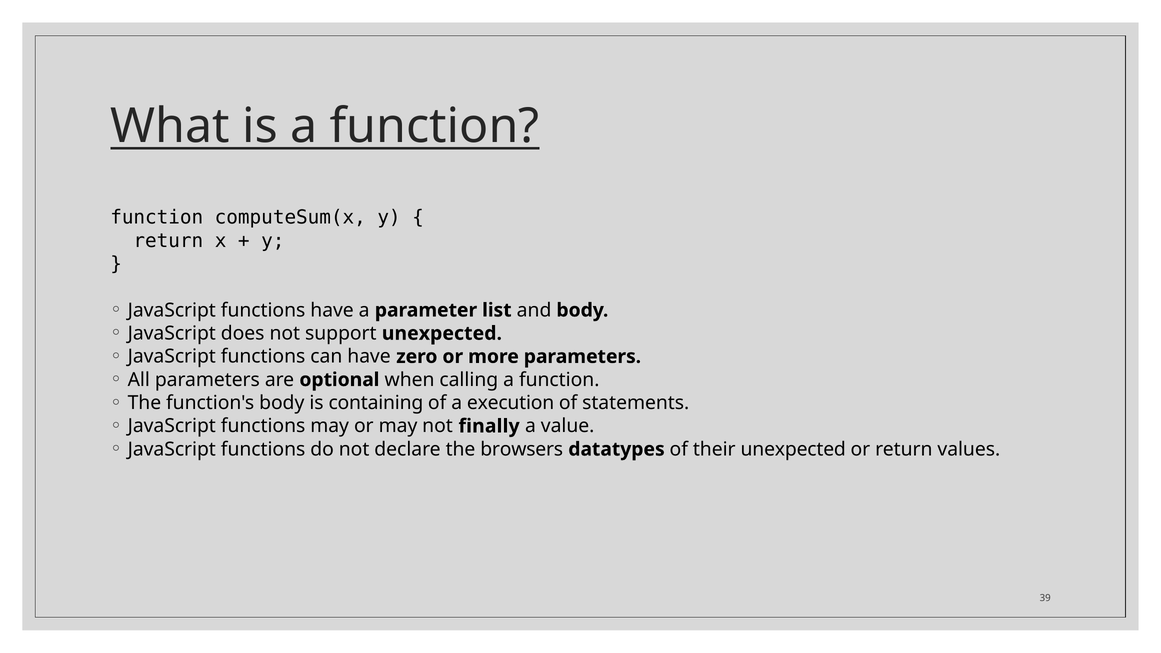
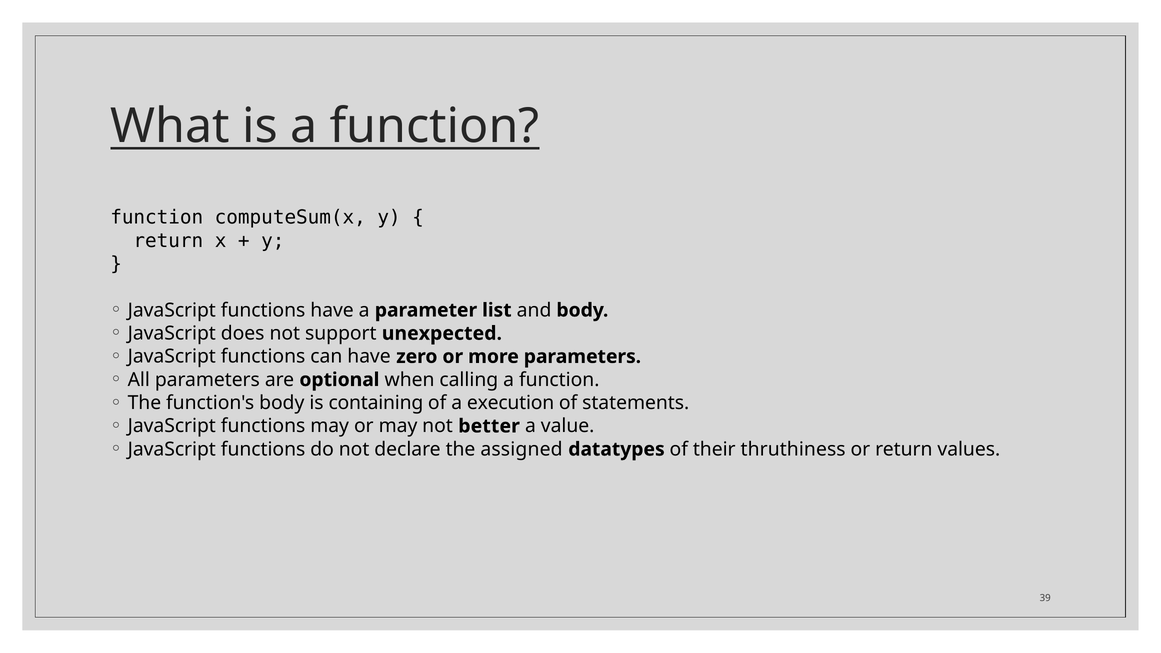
finally: finally -> better (489, 426)
browsers: browsers -> assigned (522, 449)
their unexpected: unexpected -> thruthiness (793, 449)
